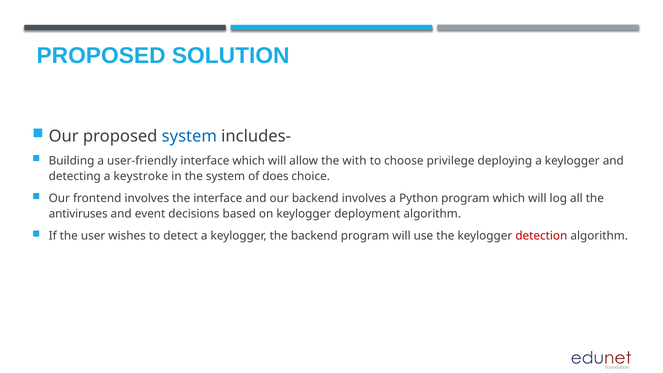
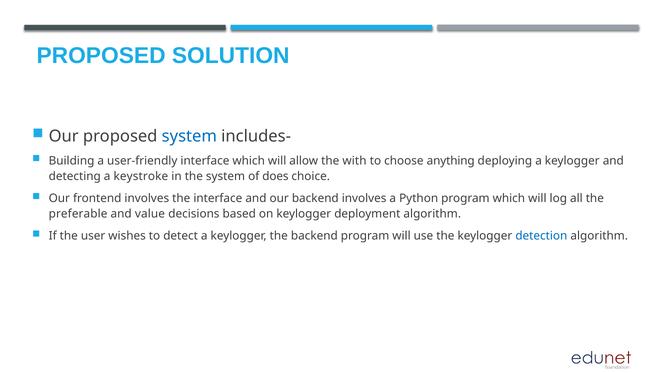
privilege: privilege -> anything (451, 161)
antiviruses: antiviruses -> preferable (78, 214)
event: event -> value (150, 214)
detection colour: red -> blue (541, 236)
